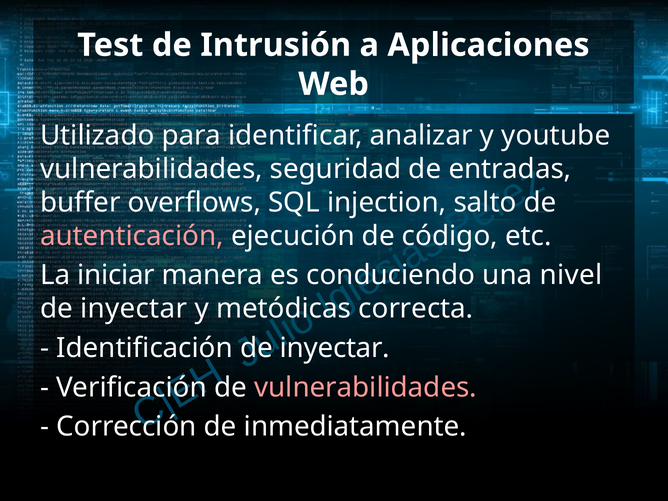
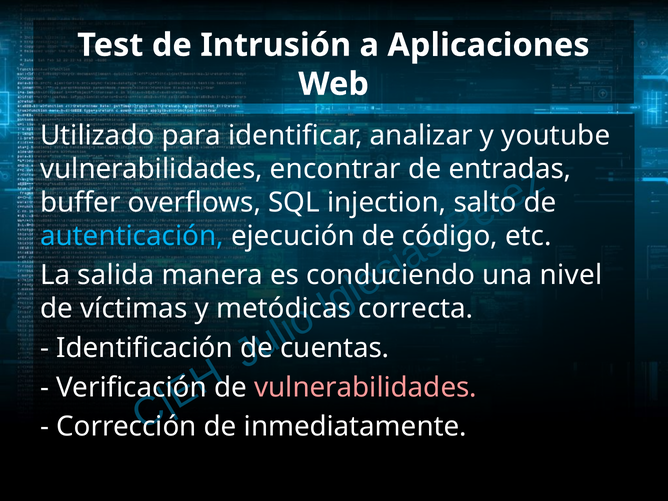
seguridad: seguridad -> encontrar (335, 169)
autenticación colour: pink -> light blue (132, 236)
iniciar: iniciar -> salida (116, 275)
inyectar: inyectar -> víctimas (134, 309)
inyectar: inyectar -> cuentas (335, 348)
